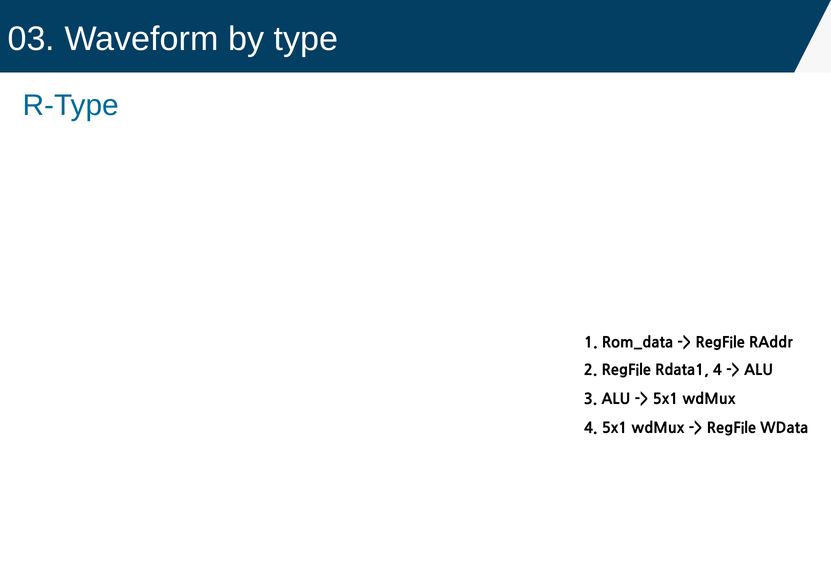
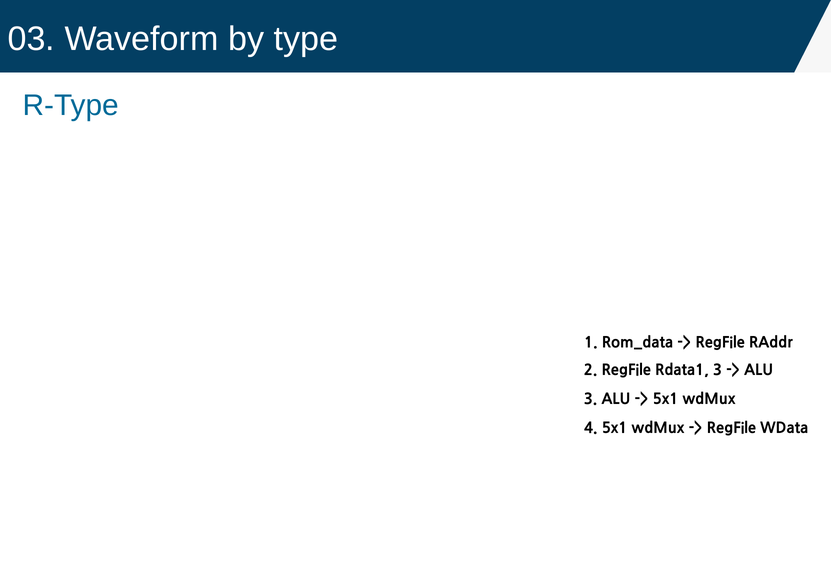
Rdata1 4: 4 -> 3 (717, 371)
